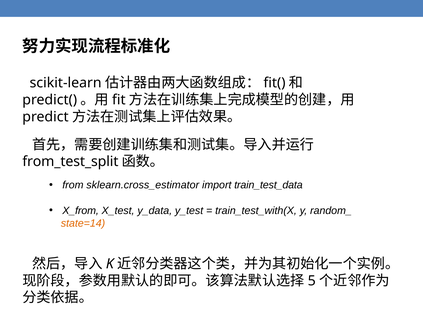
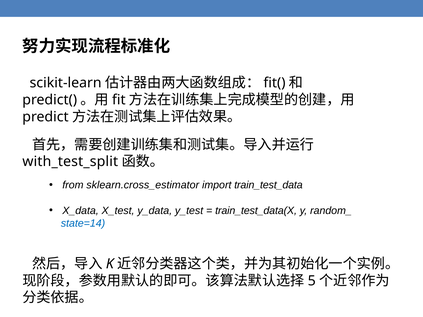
from_test_split: from_test_split -> with_test_split (70, 162)
X_from: X_from -> X_data (81, 211)
train_test_with(X: train_test_with(X -> train_test_data(X (256, 211)
state=14 colour: orange -> blue (83, 223)
